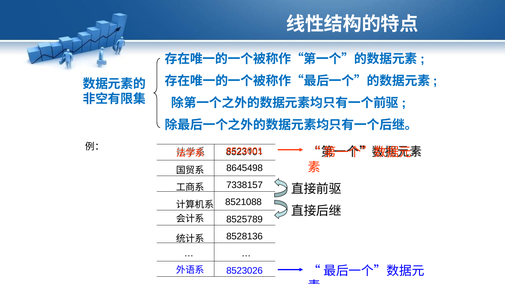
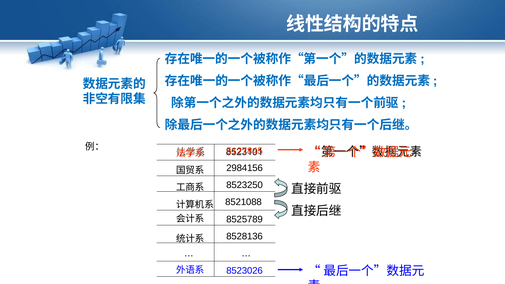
8523001: 8523001 -> 5127845 (245, 151)
8645498: 8645498 -> 2984156 (245, 168)
7338157: 7338157 -> 8523250 (245, 185)
